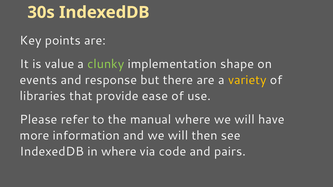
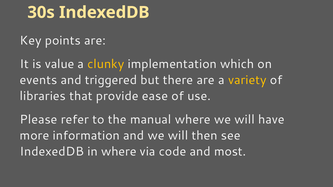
clunky colour: light green -> yellow (106, 64)
shape: shape -> which (237, 64)
response: response -> triggered (111, 80)
pairs: pairs -> most (230, 152)
